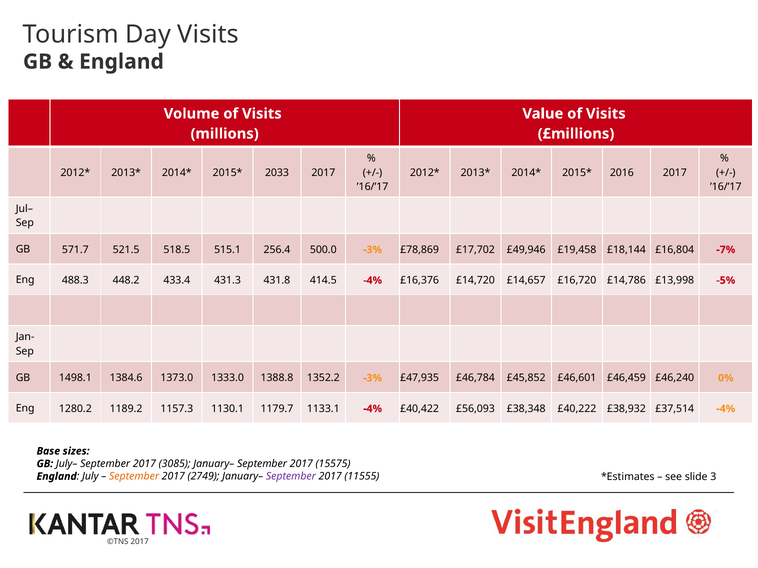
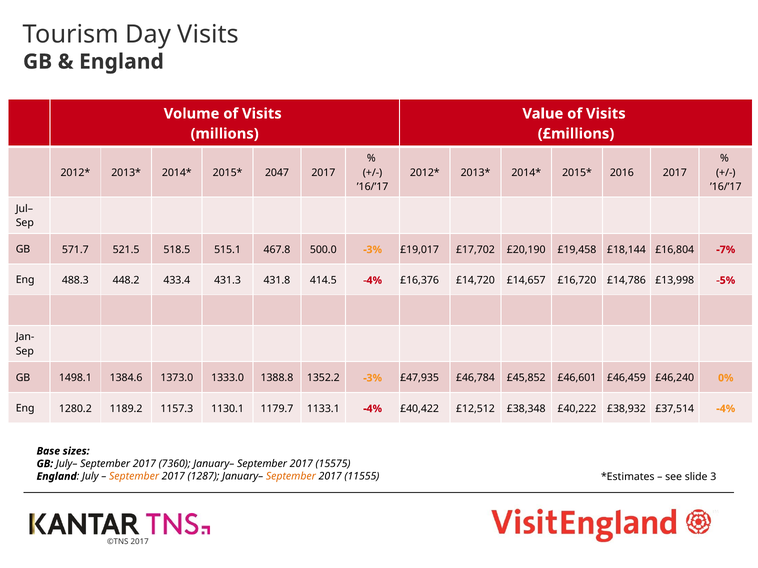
2033: 2033 -> 2047 (277, 173)
256.4: 256.4 -> 467.8 (277, 250)
£78,869: £78,869 -> £19,017 (420, 250)
£49,946: £49,946 -> £20,190 (526, 250)
£56,093: £56,093 -> £12,512 (475, 409)
3085: 3085 -> 7360 (175, 464)
2749: 2749 -> 1287 (204, 477)
September colour: purple -> orange (291, 477)
